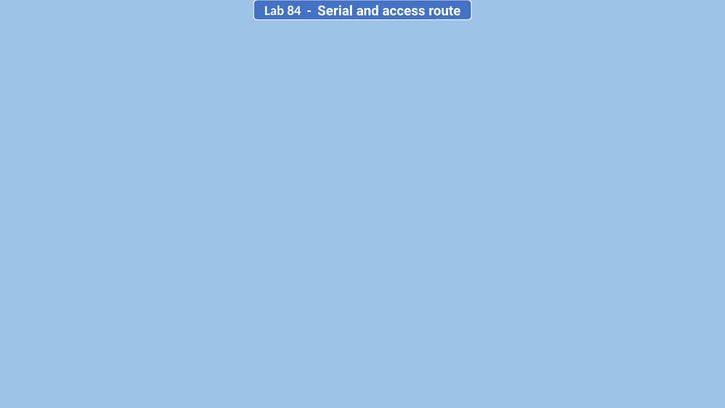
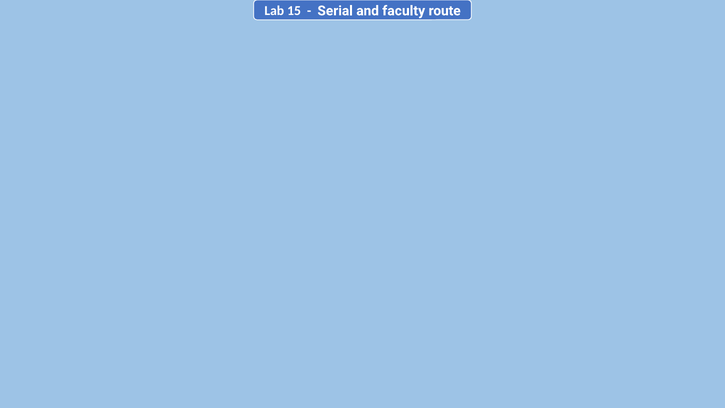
84: 84 -> 15 (294, 11)
access: access -> faculty (404, 11)
